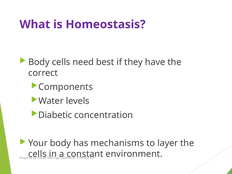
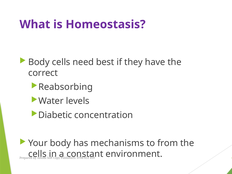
Components: Components -> Reabsorbing (66, 87)
layer: layer -> from (168, 143)
